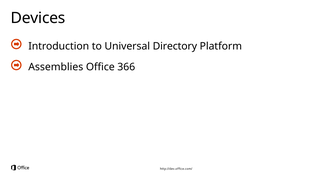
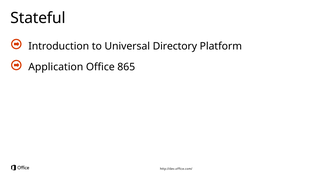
Devices: Devices -> Stateful (38, 18)
Assemblies: Assemblies -> Application (56, 67)
366: 366 -> 865 (126, 67)
